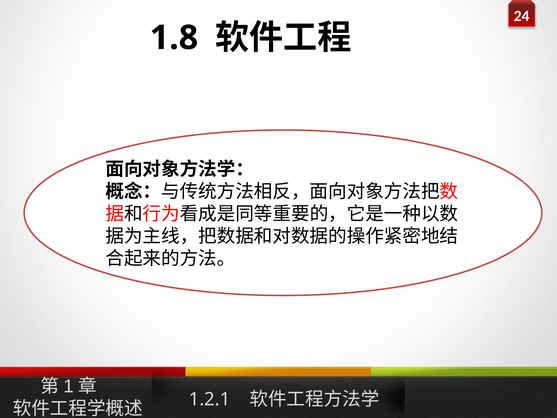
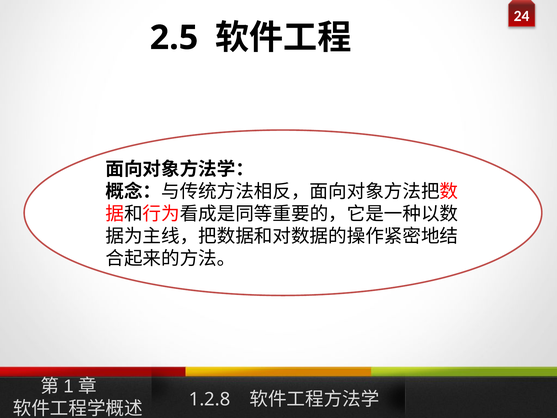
1.8: 1.8 -> 2.5 (174, 38)
1.2.1: 1.2.1 -> 1.2.8 (210, 399)
